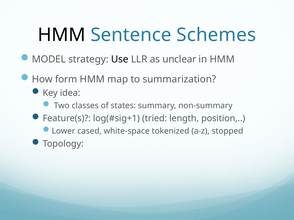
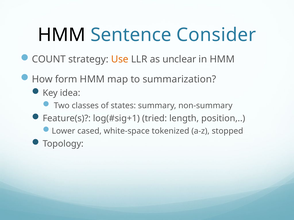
Schemes: Schemes -> Consider (216, 35)
MODEL: MODEL -> COUNT (49, 59)
Use colour: black -> orange (120, 59)
